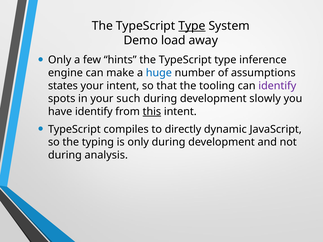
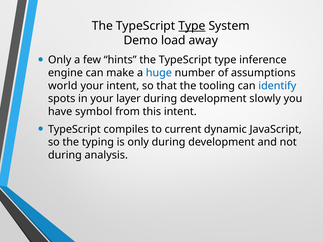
states: states -> world (63, 86)
identify colour: purple -> blue (277, 86)
such: such -> layer (128, 99)
have identify: identify -> symbol (94, 112)
this underline: present -> none (152, 112)
directly: directly -> current (183, 129)
